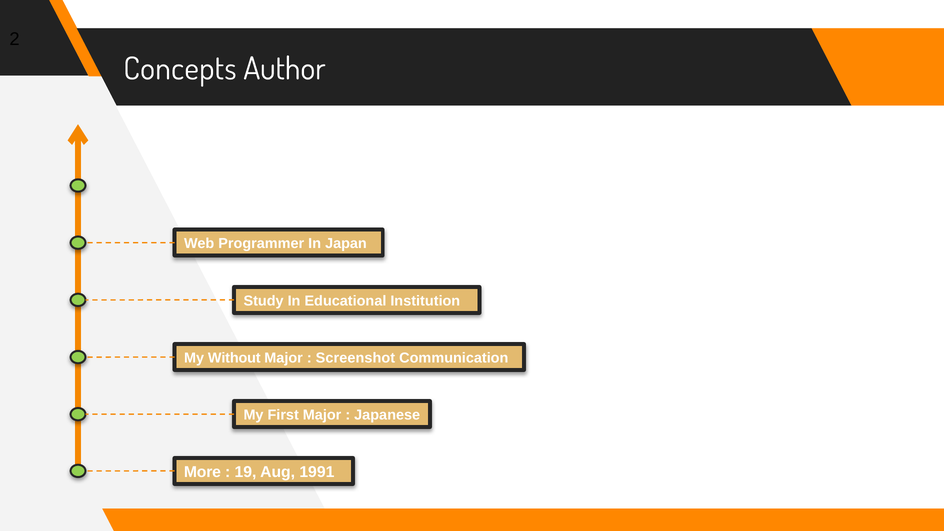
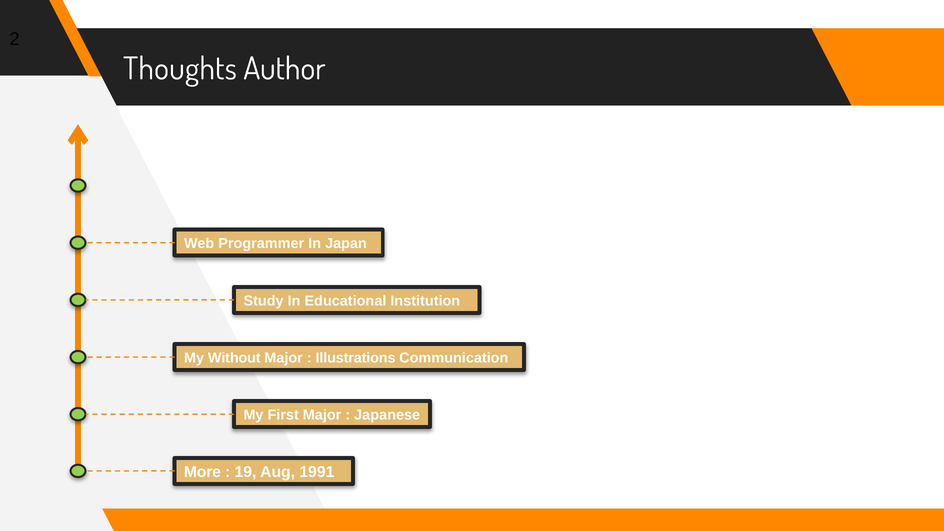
Concepts: Concepts -> Thoughts (180, 69)
Screenshot: Screenshot -> Illustrations (356, 358)
